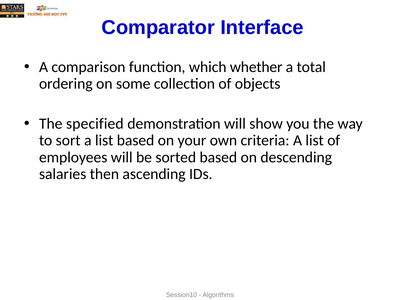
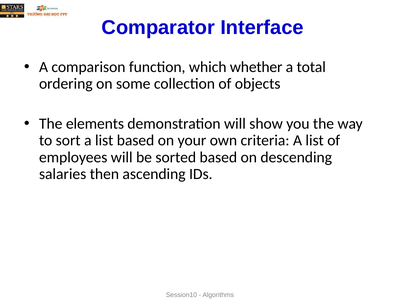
specified: specified -> elements (95, 124)
